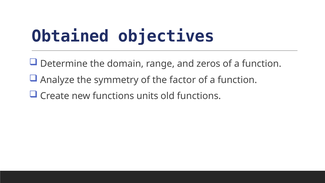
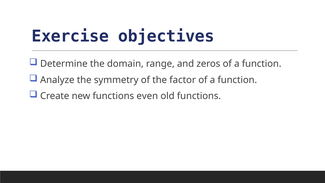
Obtained: Obtained -> Exercise (70, 36)
units: units -> even (147, 96)
